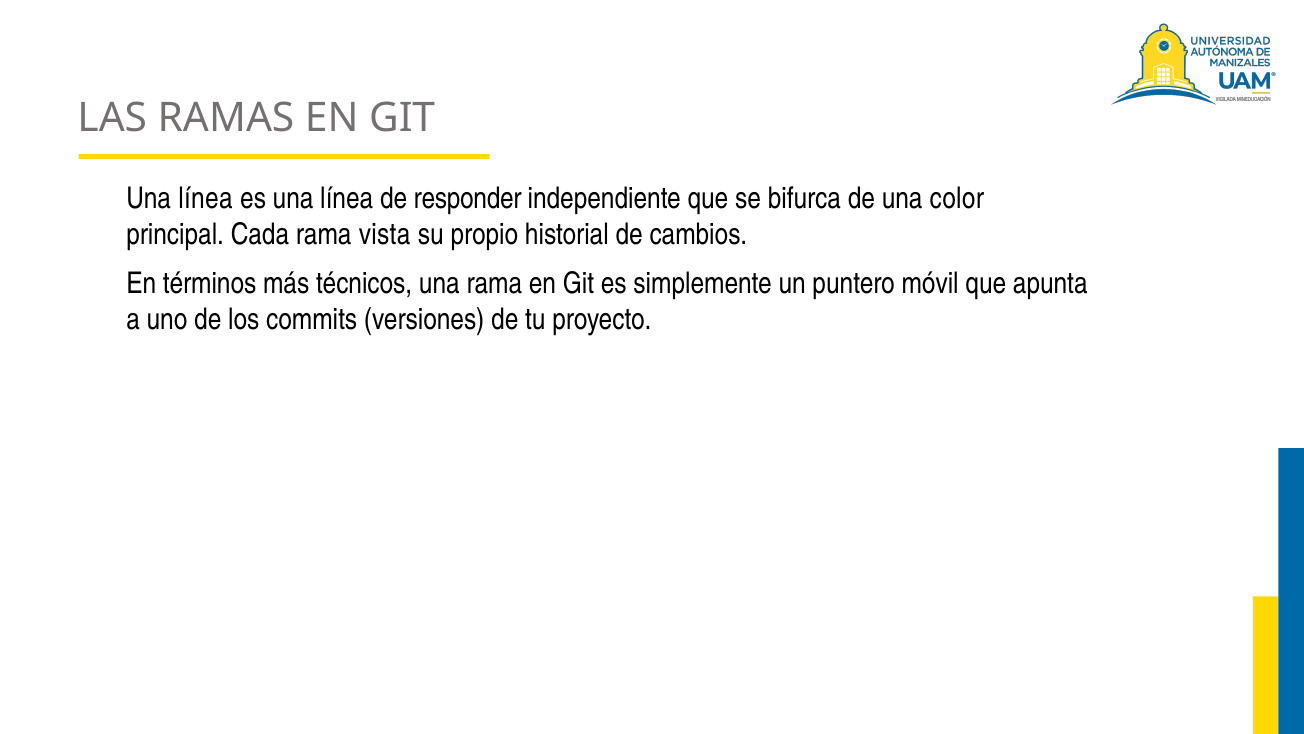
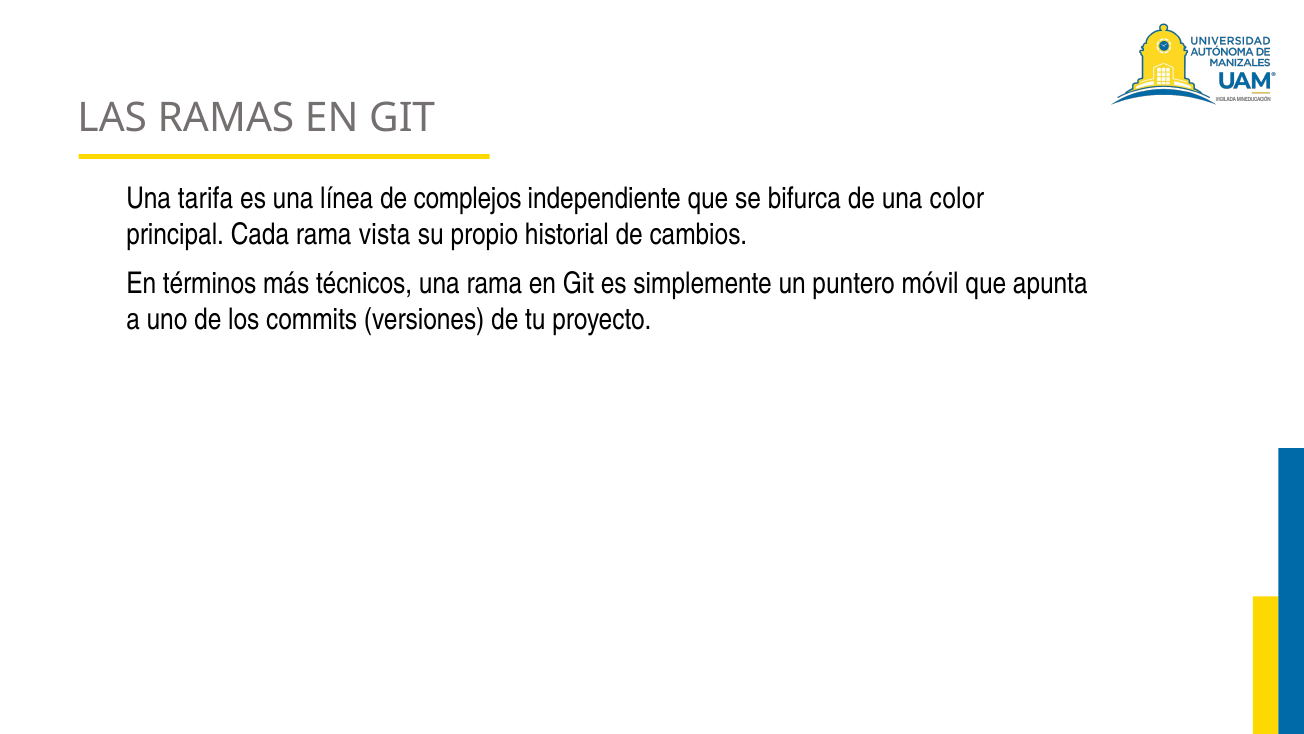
línea: línea -> tarifa (206, 199)
responder: responder -> complejos (468, 199)
